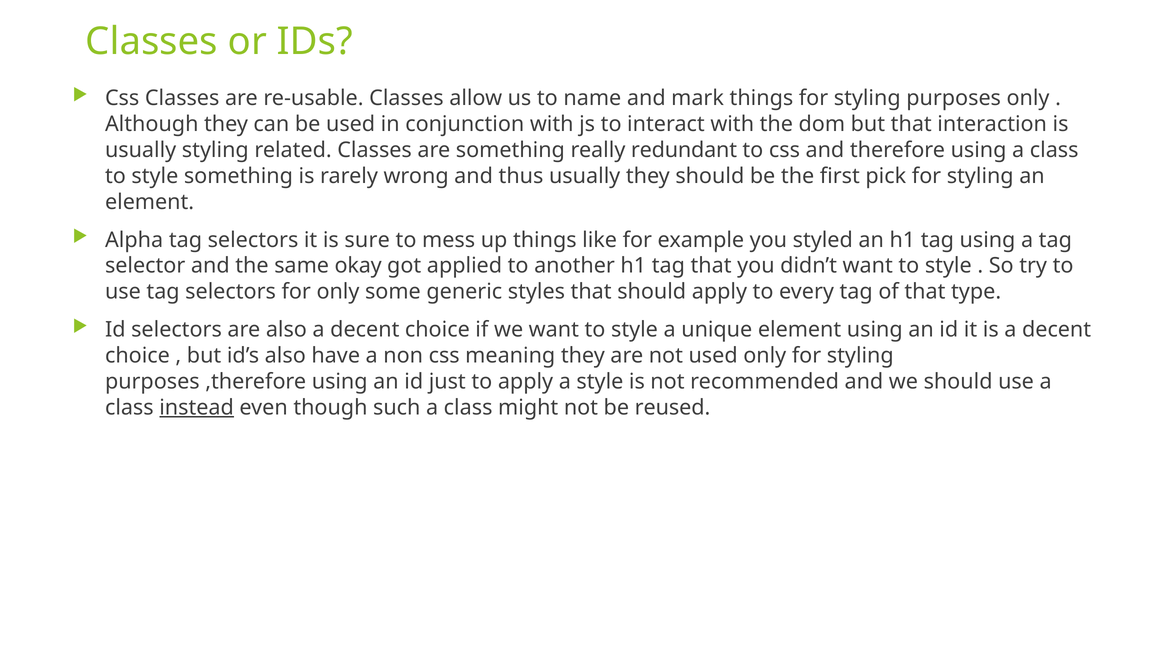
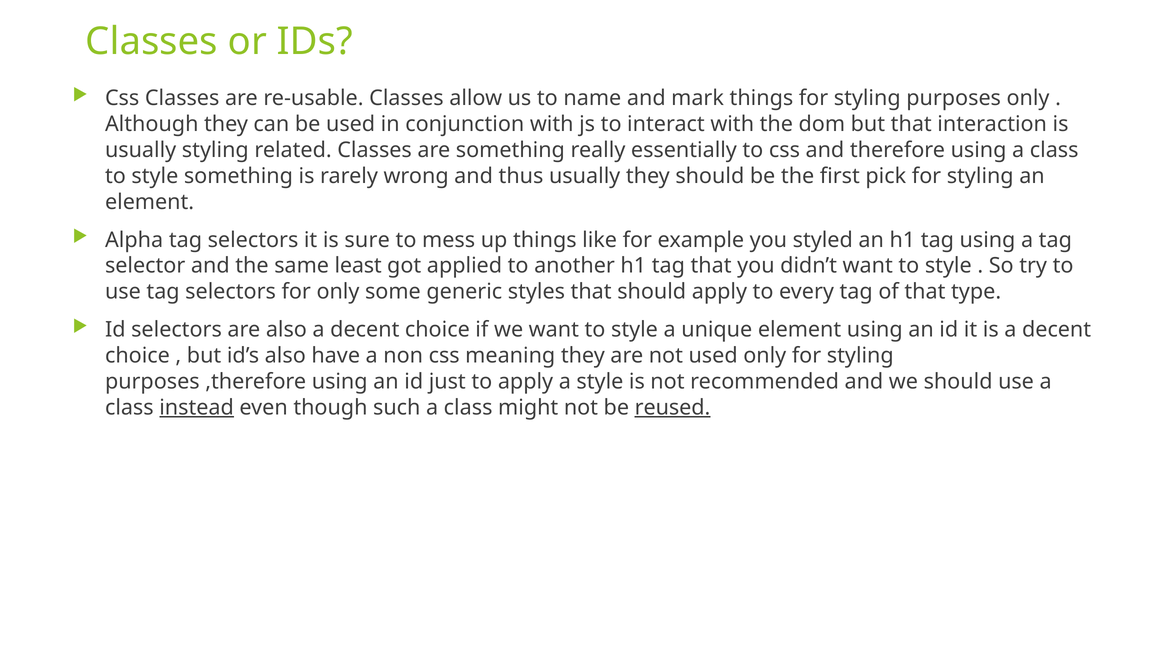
redundant: redundant -> essentially (684, 150)
okay: okay -> least (358, 266)
reused underline: none -> present (673, 407)
